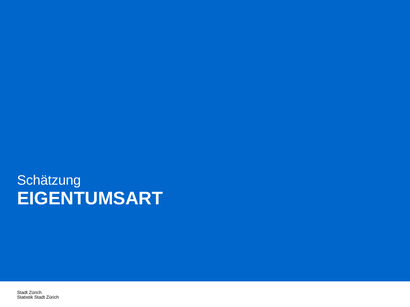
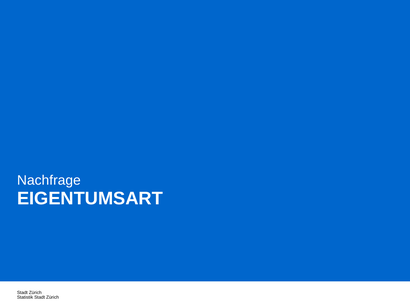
Schätzung: Schätzung -> Nachfrage (49, 181)
